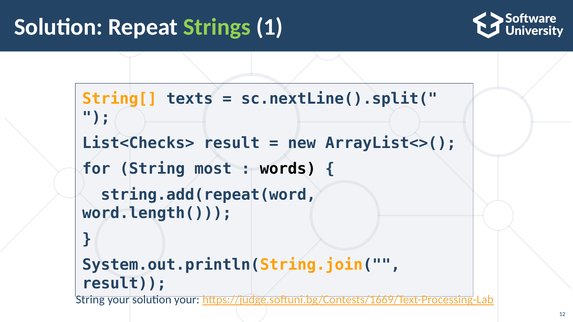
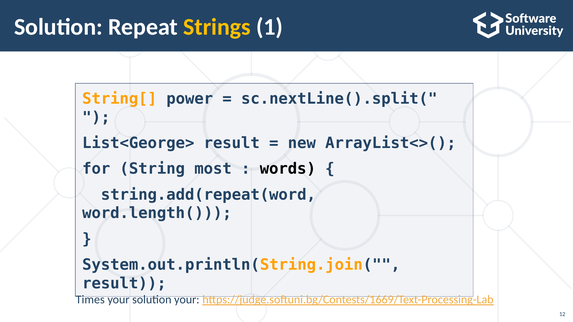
Strings colour: light green -> yellow (217, 27)
texts: texts -> power (190, 99)
List<Checks>: List<Checks> -> List<George> (138, 143)
String: String -> Times (90, 300)
